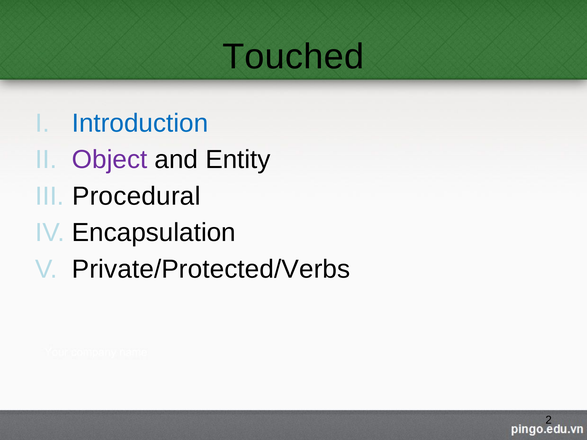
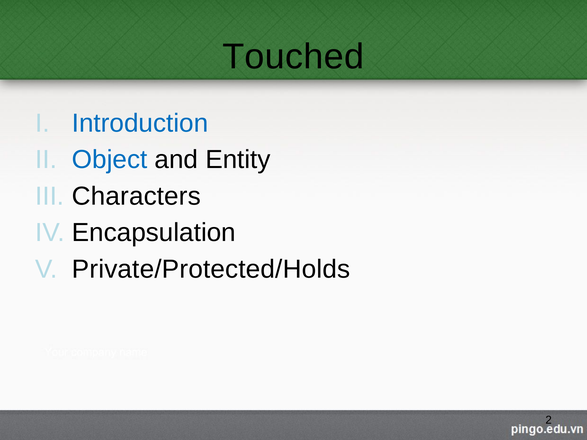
Object colour: purple -> blue (110, 160)
Procedural: Procedural -> Characters (136, 196)
Private/Protected/Verbs: Private/Protected/Verbs -> Private/Protected/Holds (211, 269)
